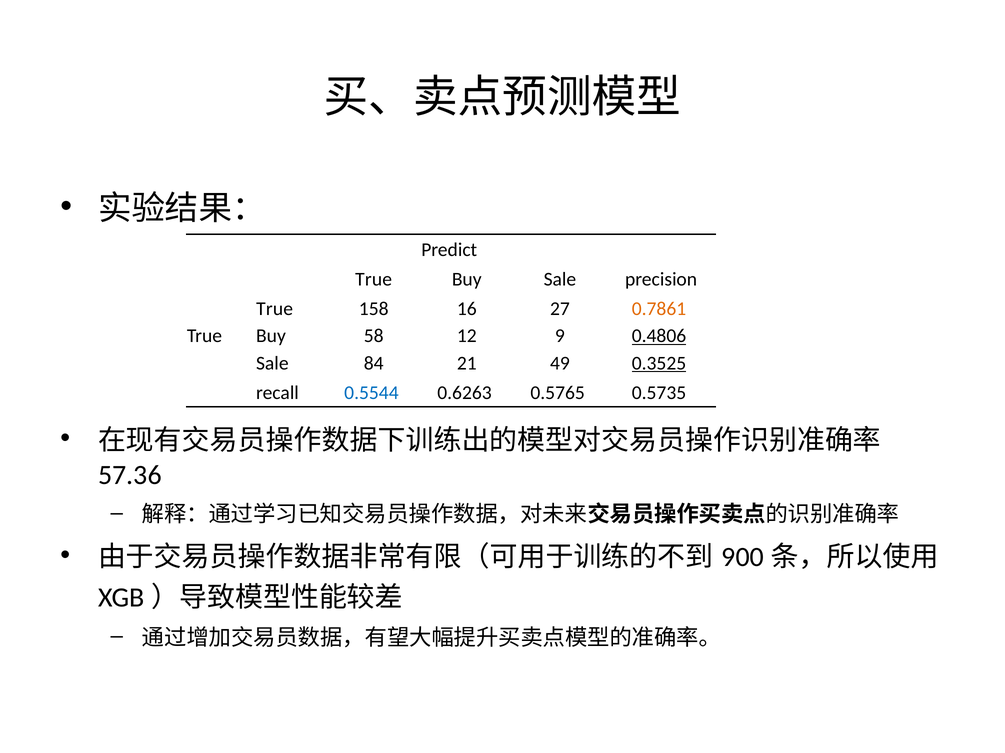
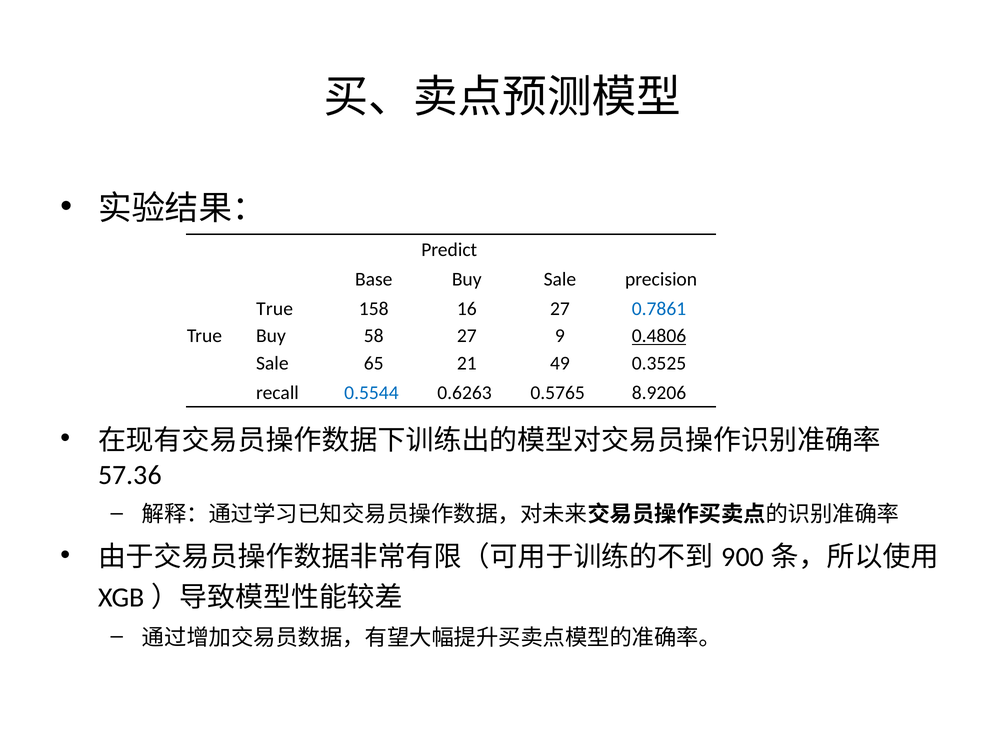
True: True -> Base (374, 280)
0.7861 colour: orange -> blue (659, 309)
58 12: 12 -> 27 (467, 336)
84: 84 -> 65 (374, 364)
0.3525 underline: present -> none (659, 364)
0.5735: 0.5735 -> 8.9206 (659, 393)
